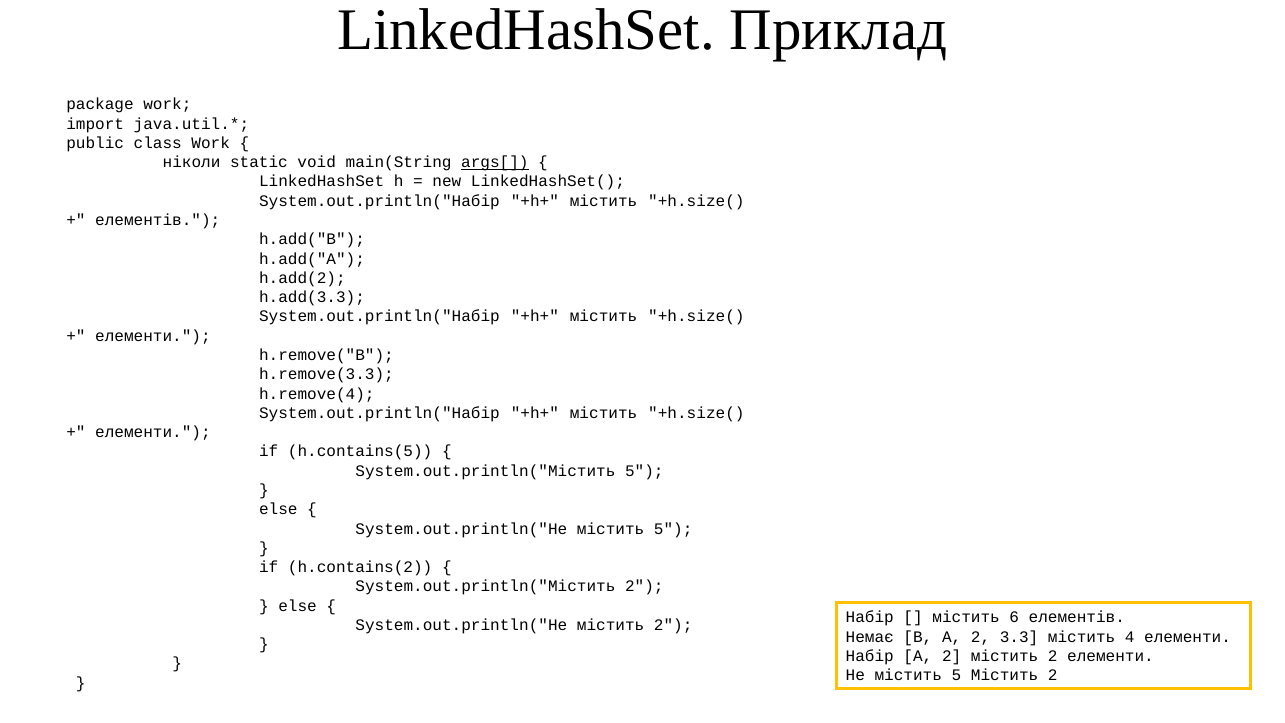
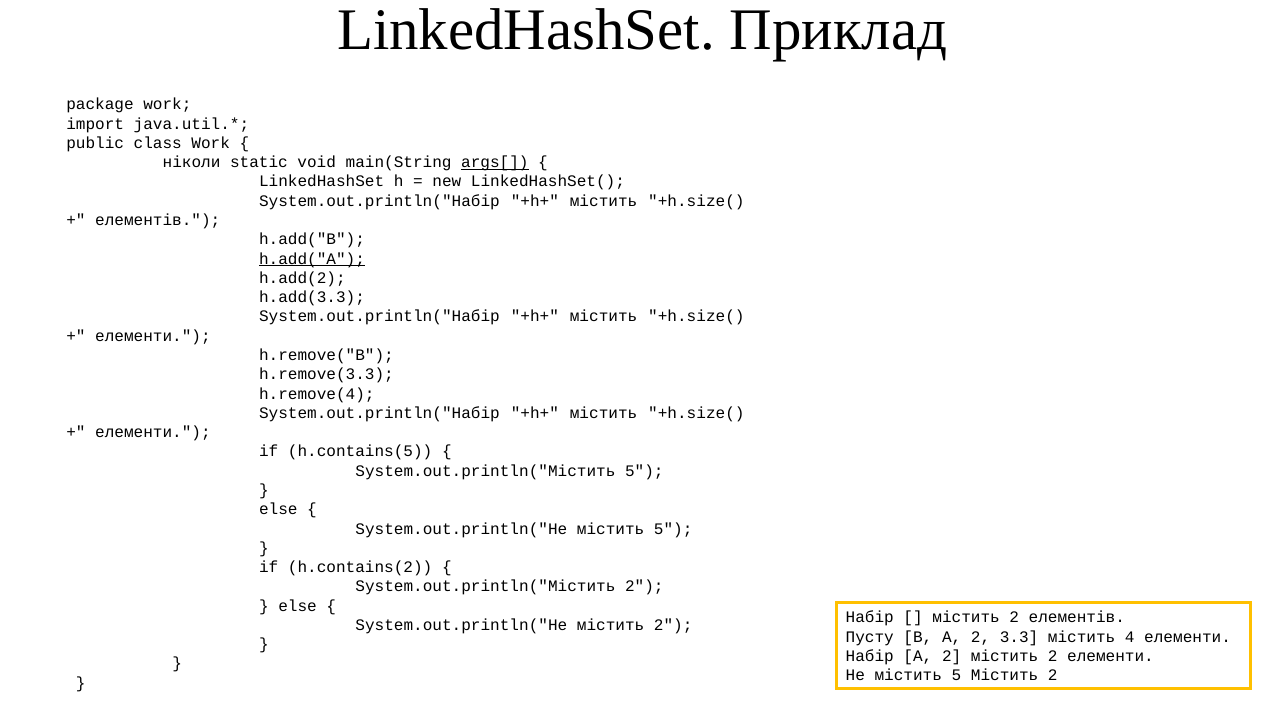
h.add("A underline: none -> present (312, 259)
6: 6 -> 2 (1014, 617)
Немає: Немає -> Пусту (870, 637)
